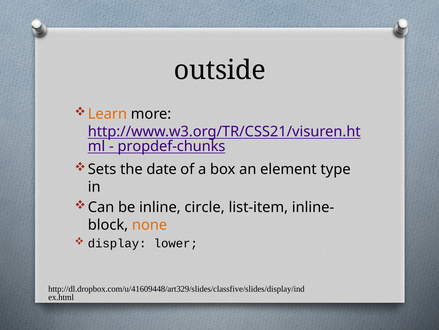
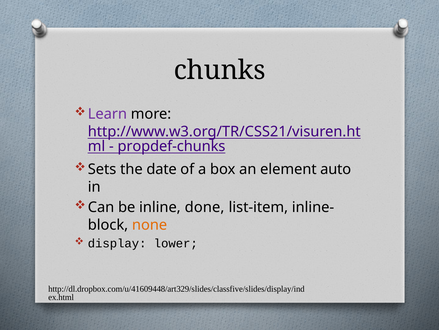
outside: outside -> chunks (220, 70)
Learn colour: orange -> purple (107, 114)
type: type -> auto (336, 169)
circle: circle -> done (205, 207)
